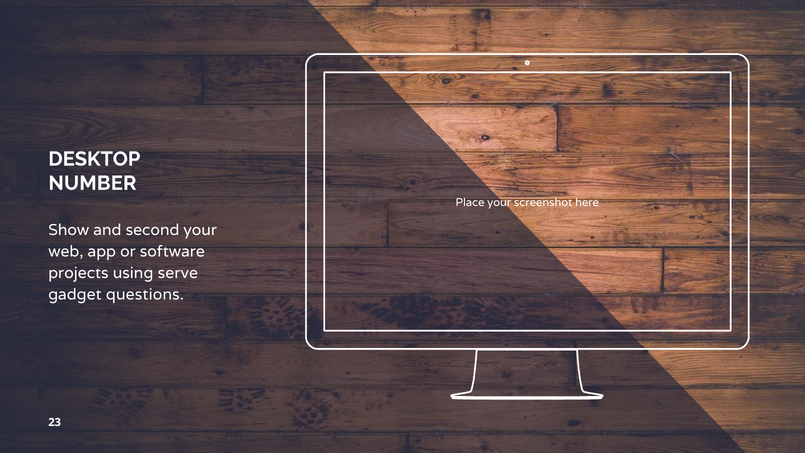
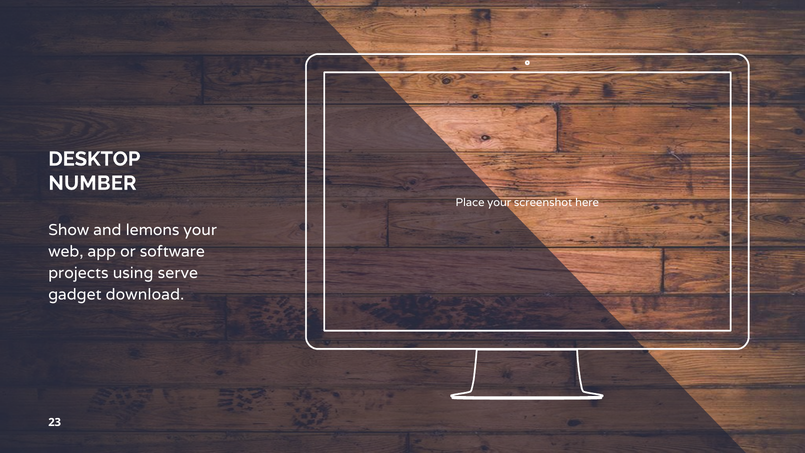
second: second -> lemons (153, 230)
questions: questions -> download (145, 295)
